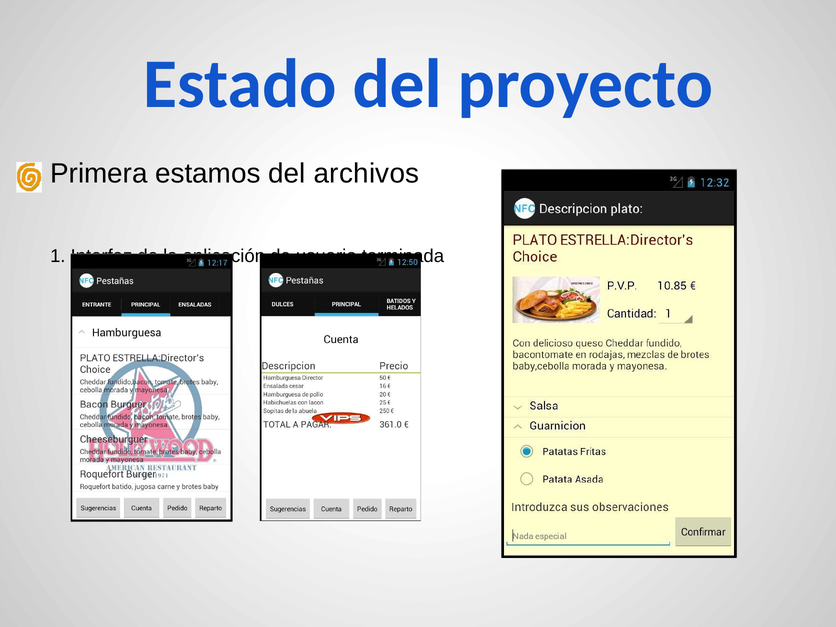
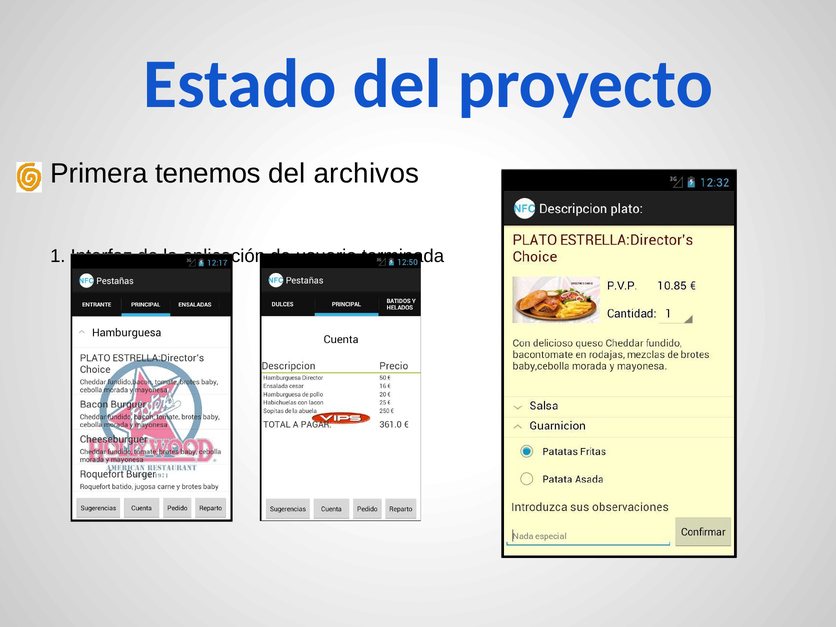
estamos: estamos -> tenemos (208, 173)
